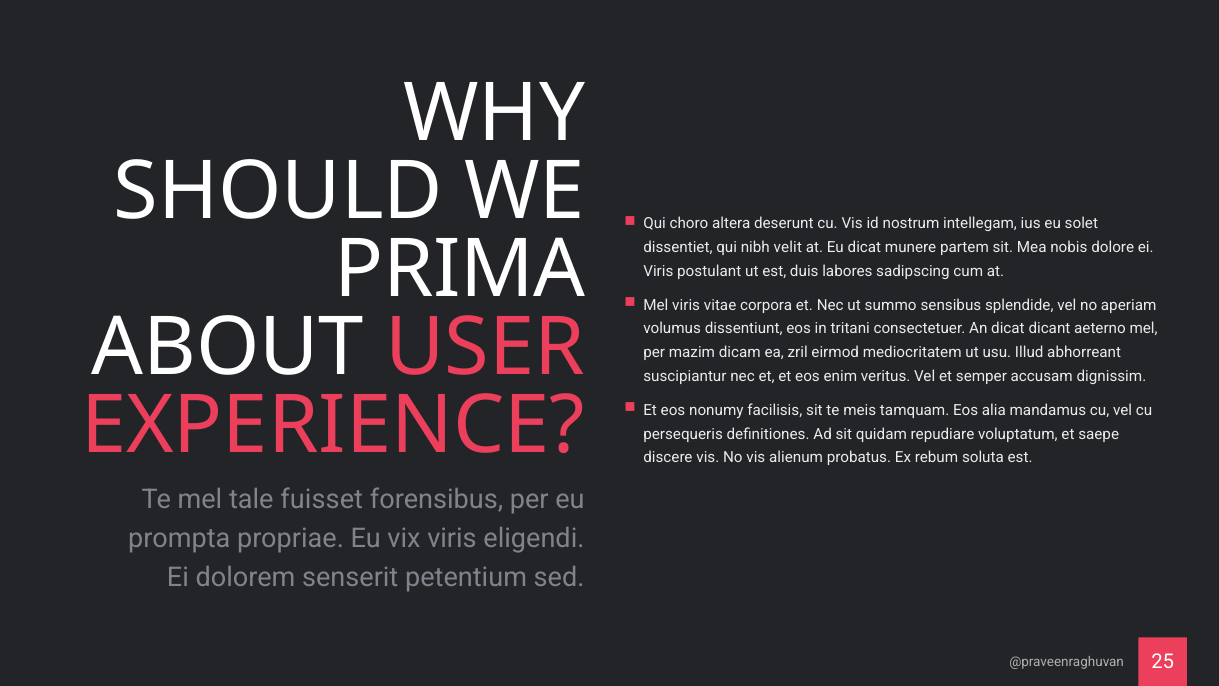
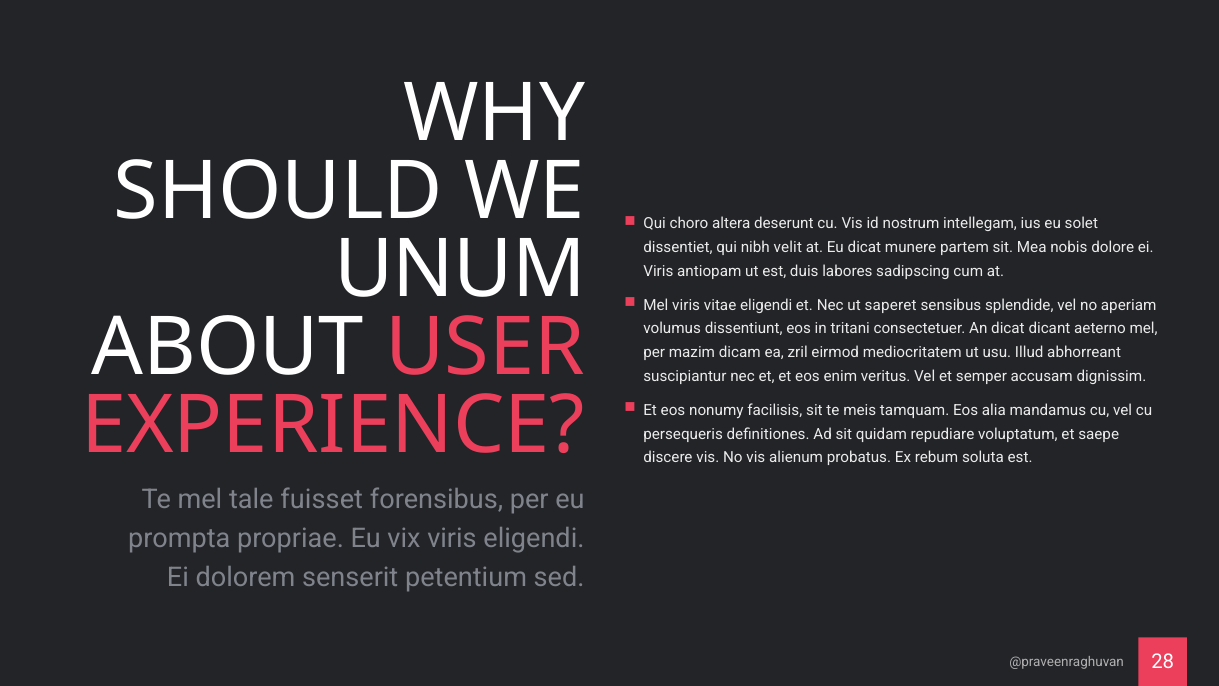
PRIMA: PRIMA -> UNUM (460, 270)
postulant: postulant -> antiopam (709, 271)
vitae corpora: corpora -> eligendi (766, 305)
summo: summo -> saperet (891, 305)
25: 25 -> 28 (1163, 662)
